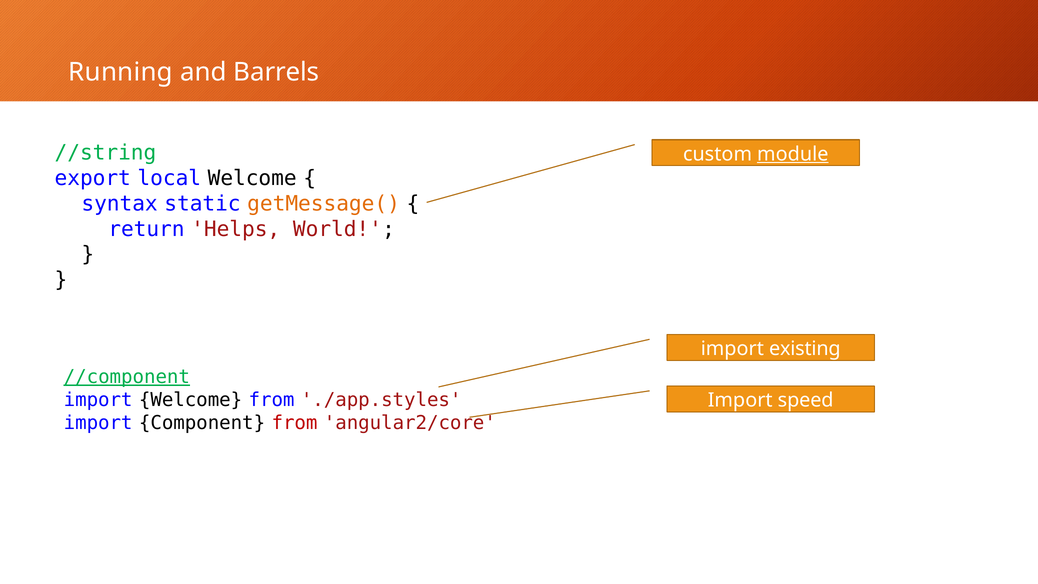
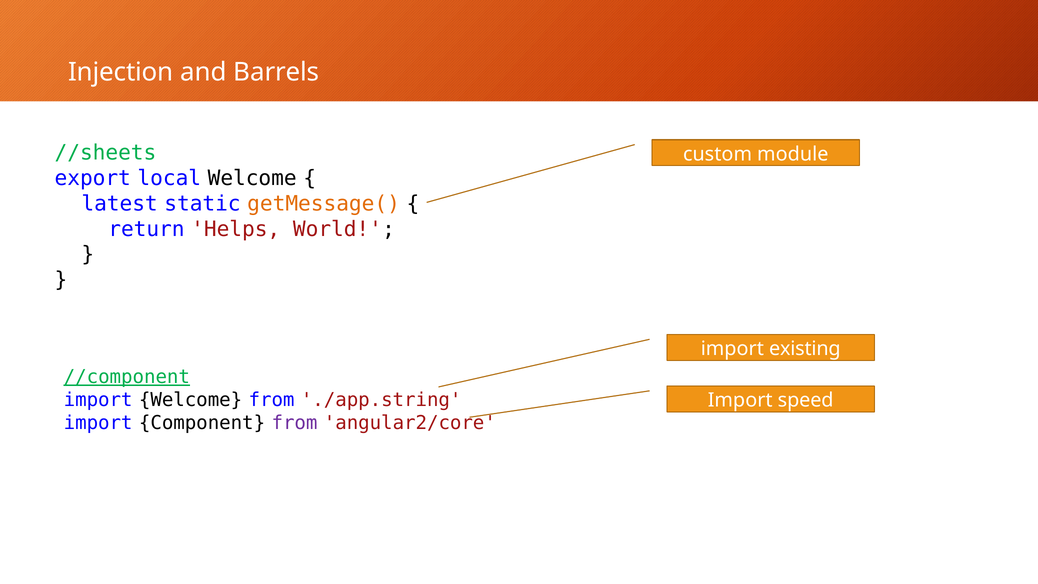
Running: Running -> Injection (121, 72)
//string: //string -> //sheets (105, 153)
module underline: present -> none (793, 154)
syntax: syntax -> latest (120, 204)
./app.styles: ./app.styles -> ./app.string (381, 400)
from colour: red -> purple (295, 423)
